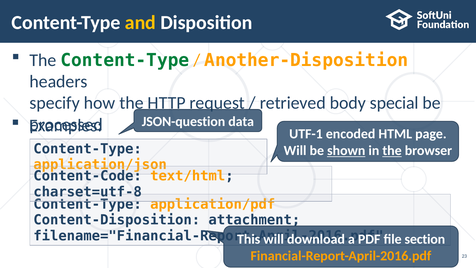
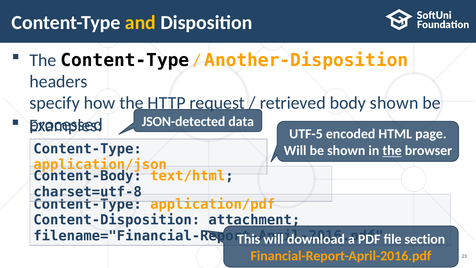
Content-Type colour: green -> black (125, 60)
body special: special -> shown (394, 103)
JSON-question: JSON-question -> JSON-detected (184, 121)
UTF-1: UTF-1 -> UTF-5 (306, 134)
shown underline: present -> none (346, 151)
Content-Code: Content-Code -> Content-Body (88, 176)
